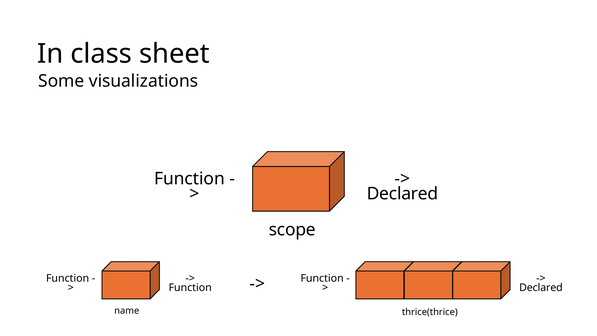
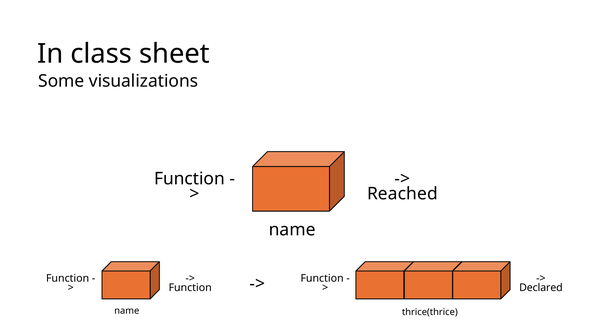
Declared: Declared -> Reached (402, 194)
scope: scope -> name (292, 230)
